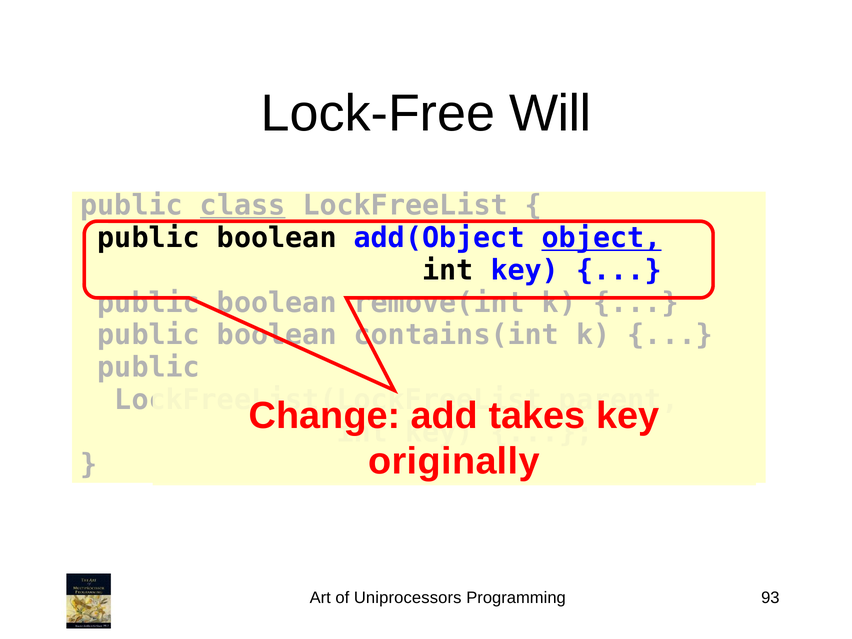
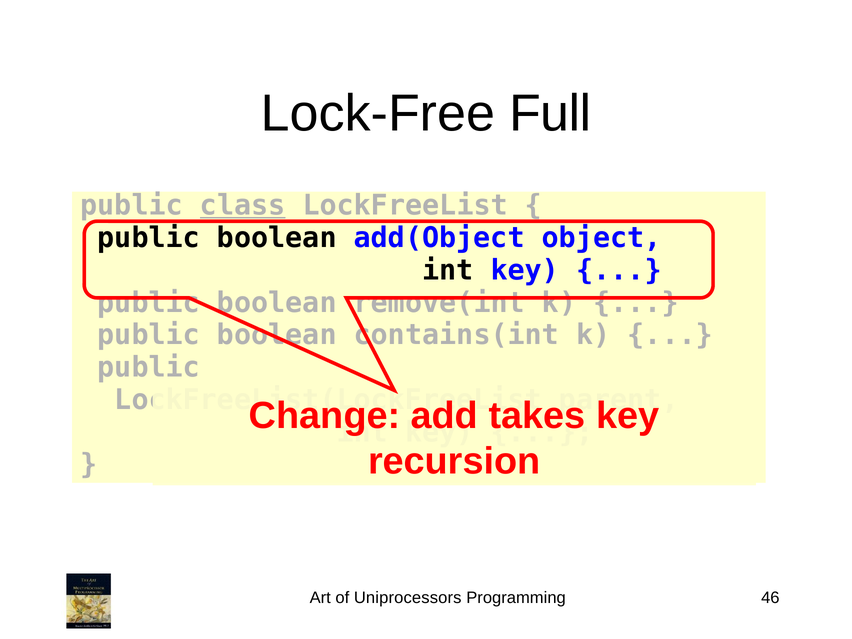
Will: Will -> Full (550, 114)
object underline: present -> none (602, 238)
originally: originally -> recursion (454, 461)
93: 93 -> 46 (770, 598)
